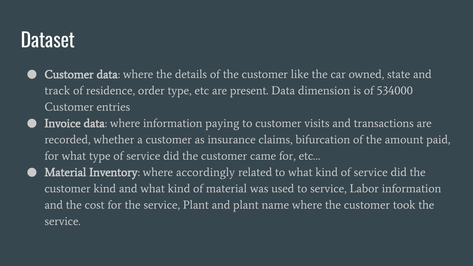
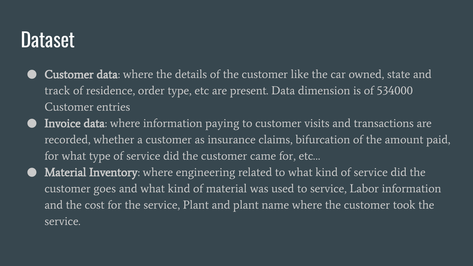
accordingly: accordingly -> engineering (206, 172)
customer kind: kind -> goes (105, 189)
